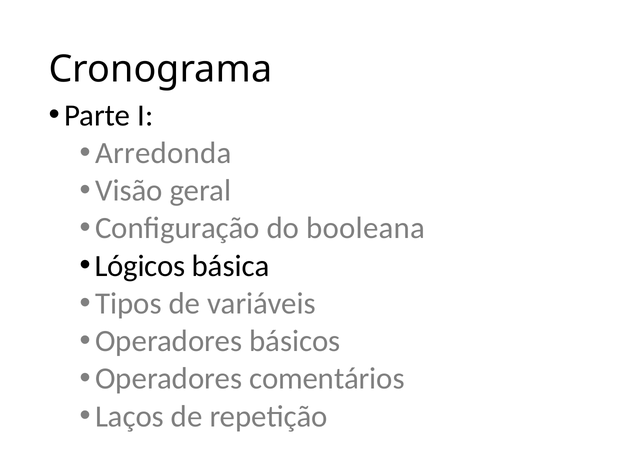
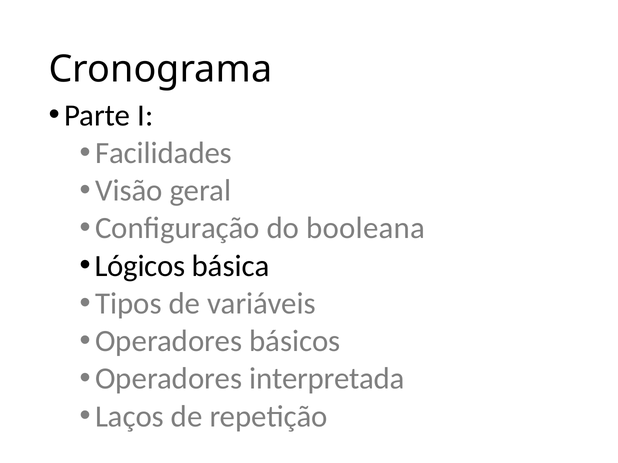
Arredonda: Arredonda -> Facilidades (164, 153)
comentários: comentários -> interpretada (327, 379)
